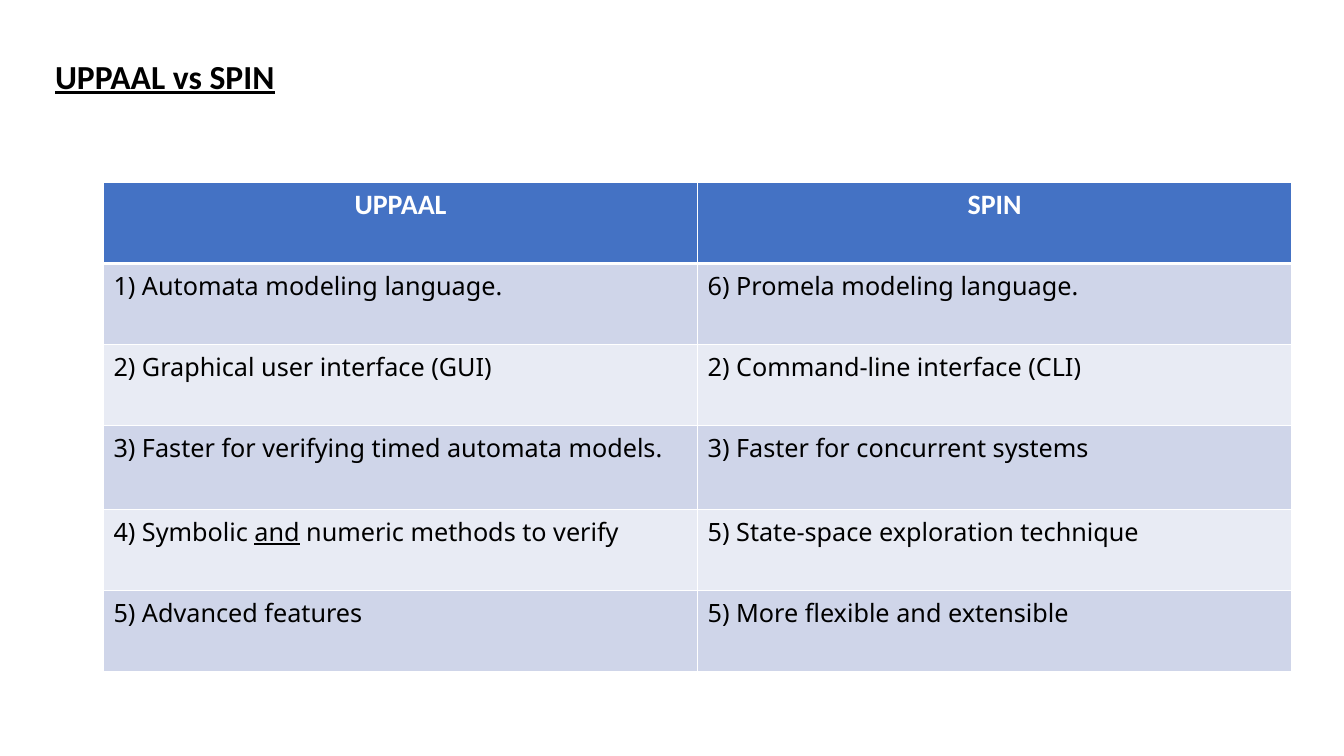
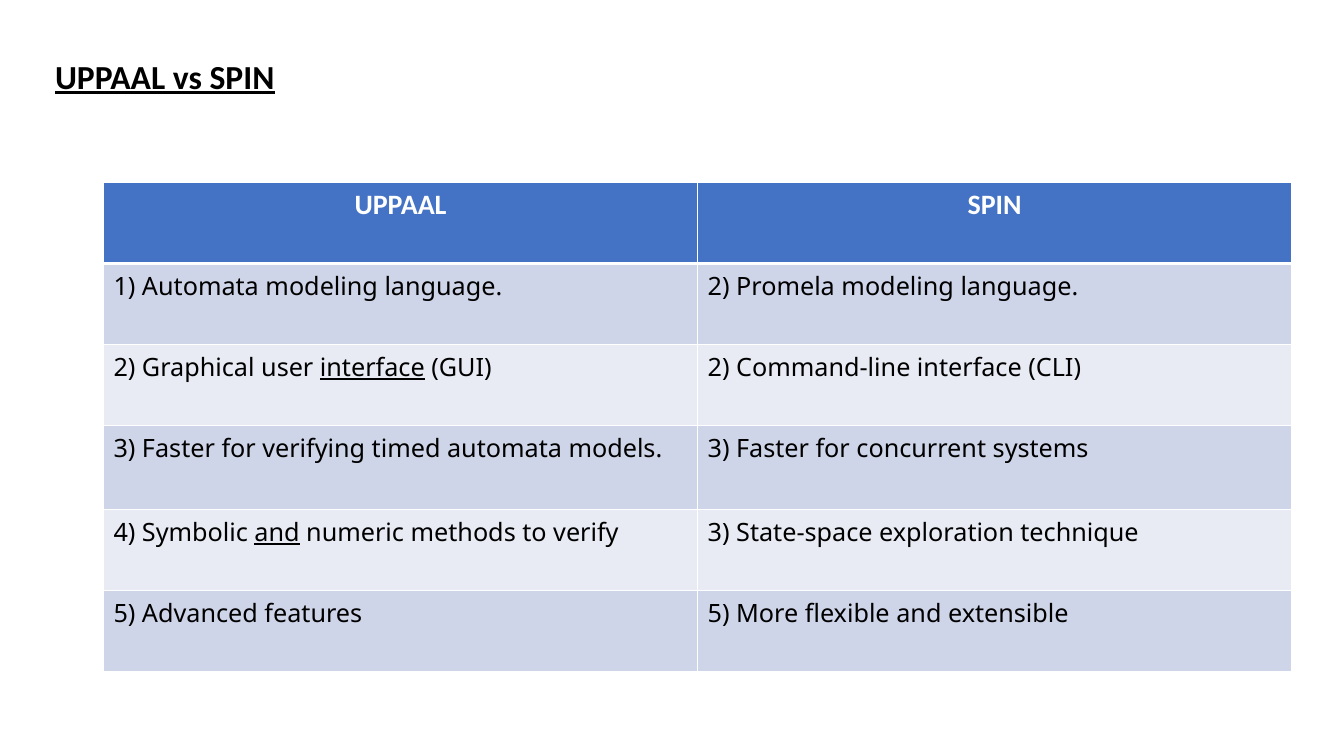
Automata modeling language 6: 6 -> 2 (719, 287)
interface underline: none -> present (372, 368)
verify 5: 5 -> 3 (719, 533)
